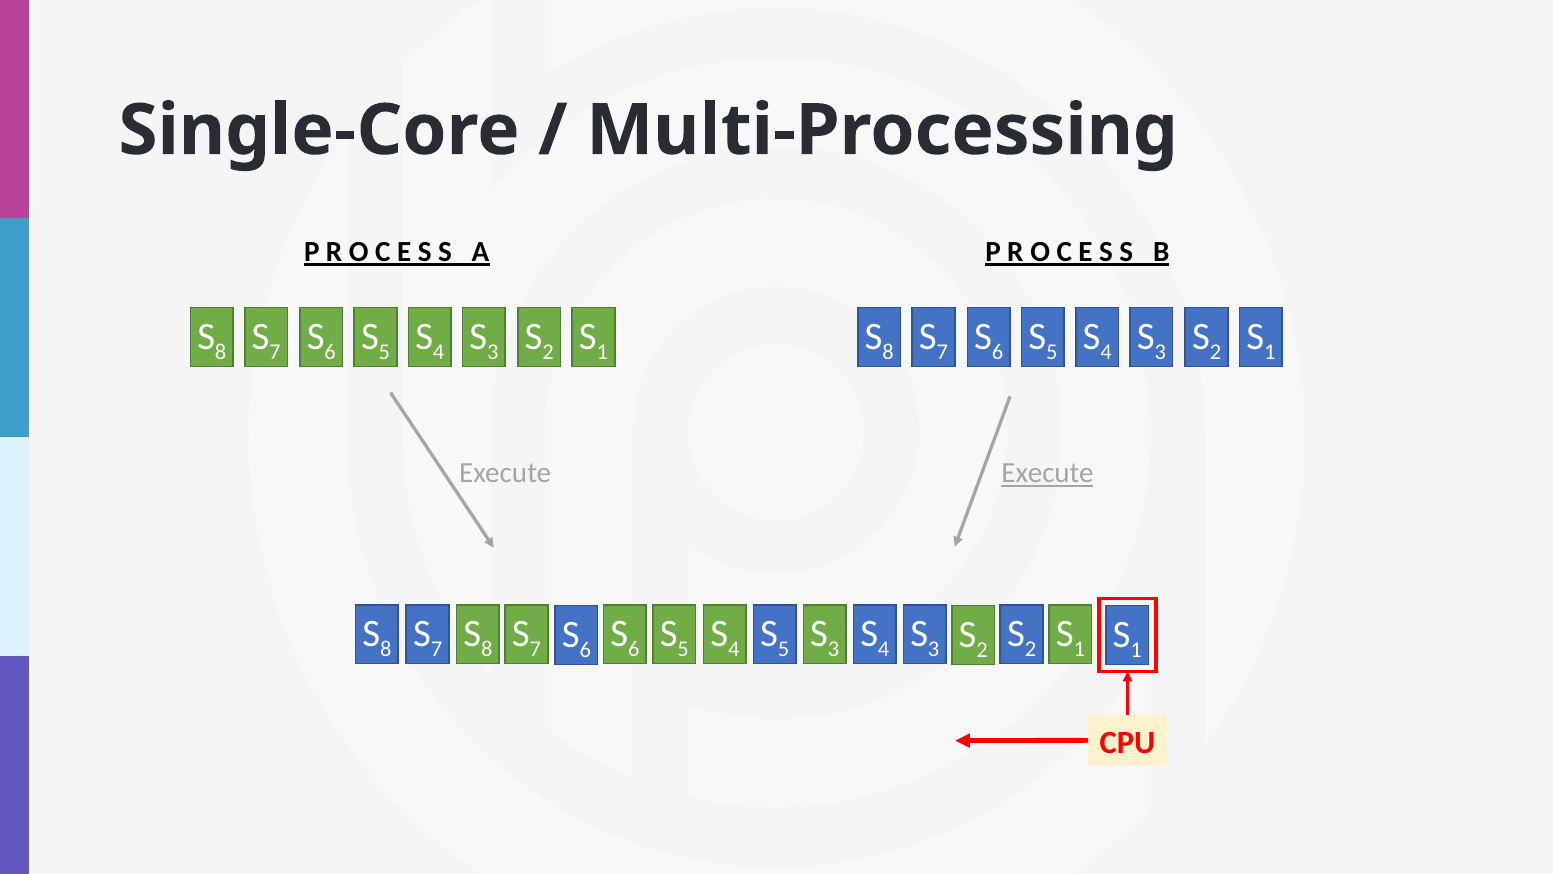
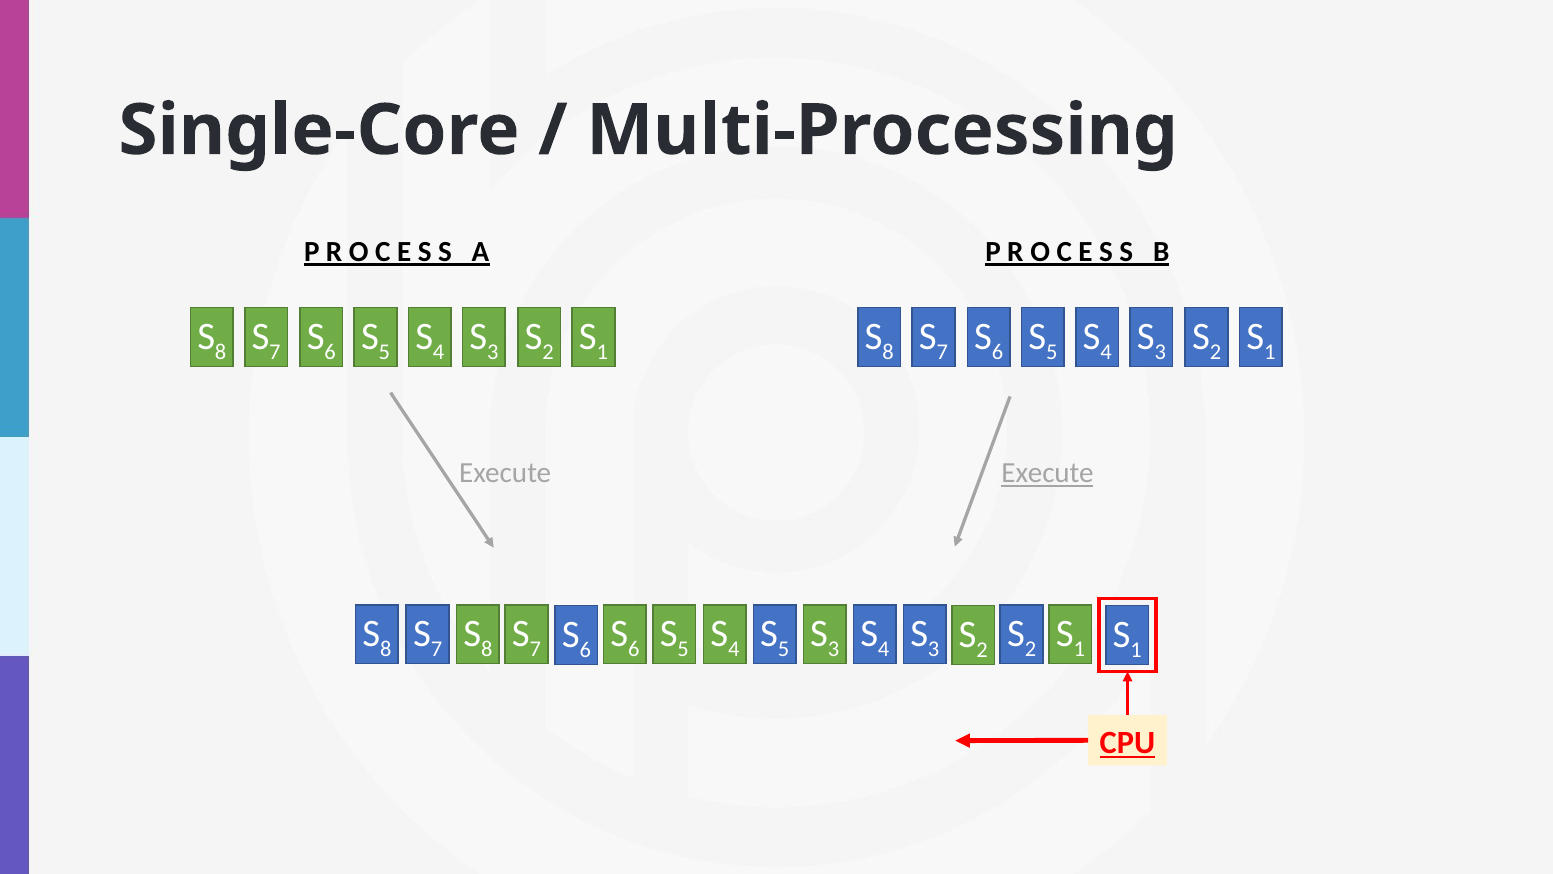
CPU underline: none -> present (1127, 742)
